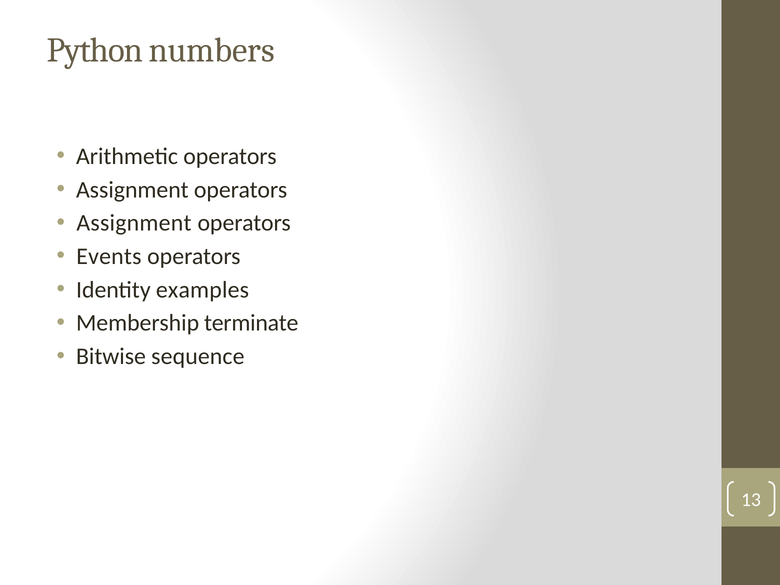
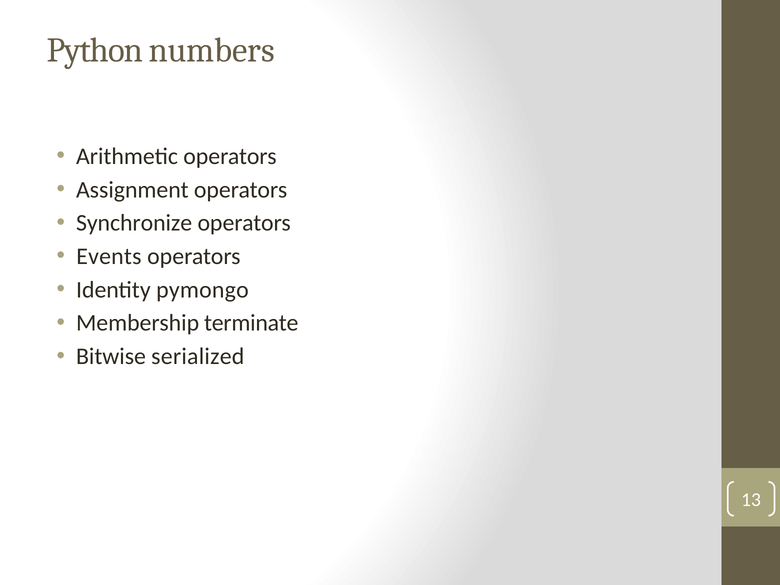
Assignment: Assignment -> Synchronize (134, 223)
examples: examples -> pymongo (202, 290)
sequence: sequence -> serialized (198, 356)
